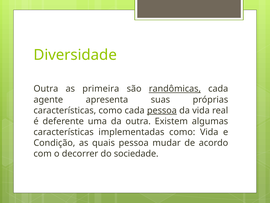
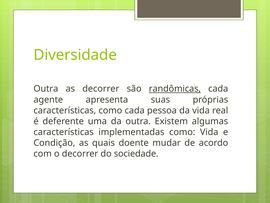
as primeira: primeira -> decorrer (101, 89)
pessoa underline: present -> none (162, 110)
quais pessoa: pessoa -> doente (134, 143)
